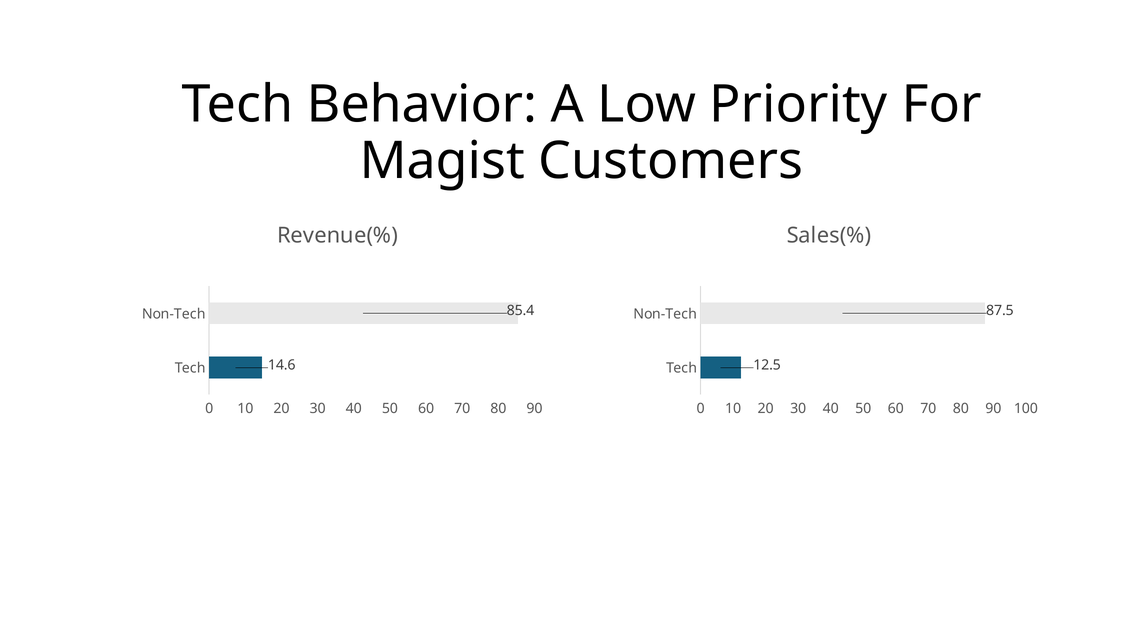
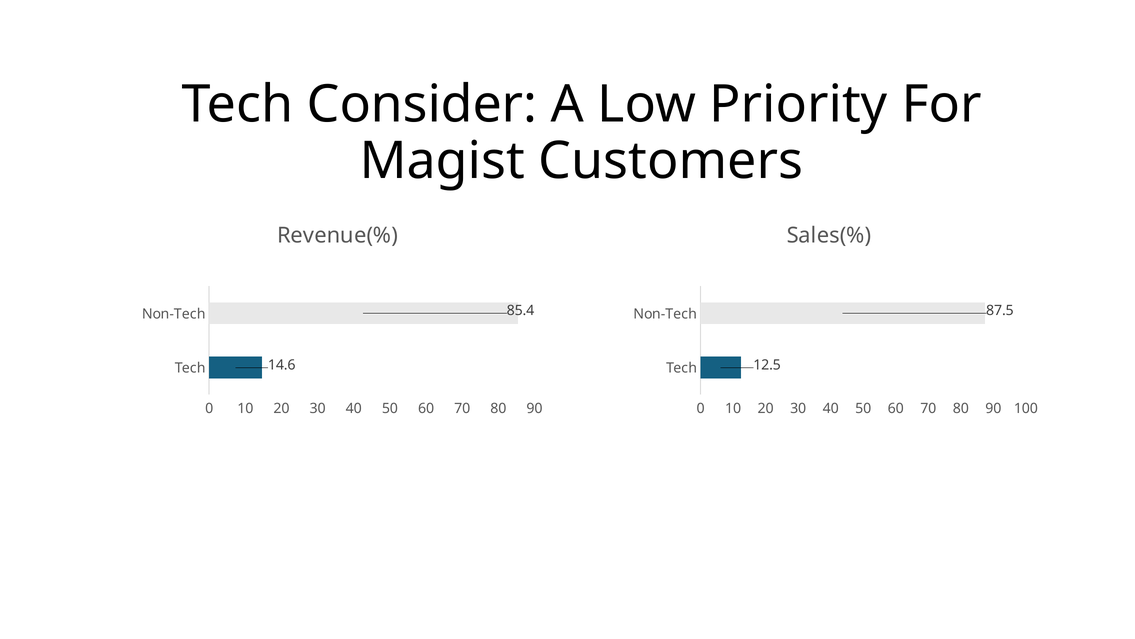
Behavior: Behavior -> Consider (422, 105)
